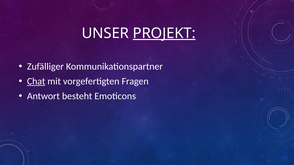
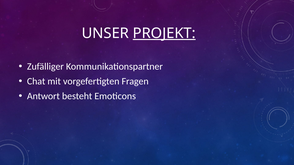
Chat underline: present -> none (36, 82)
